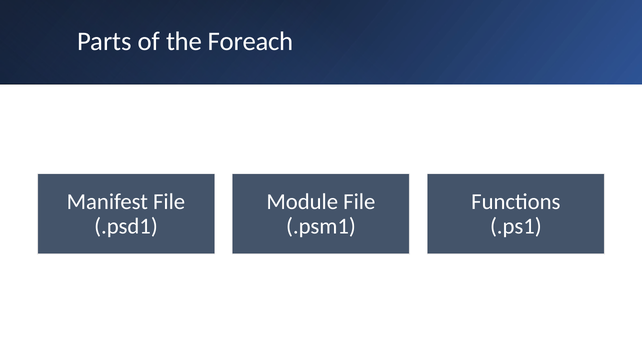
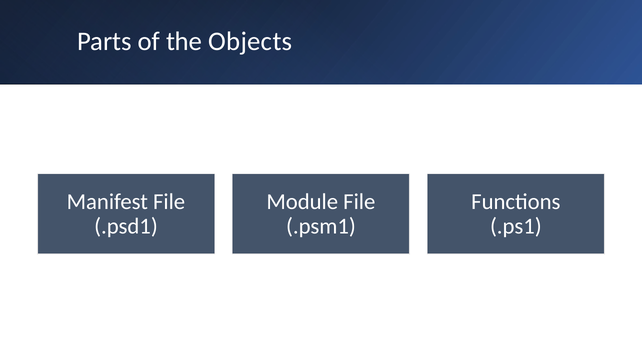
Foreach: Foreach -> Objects (250, 41)
